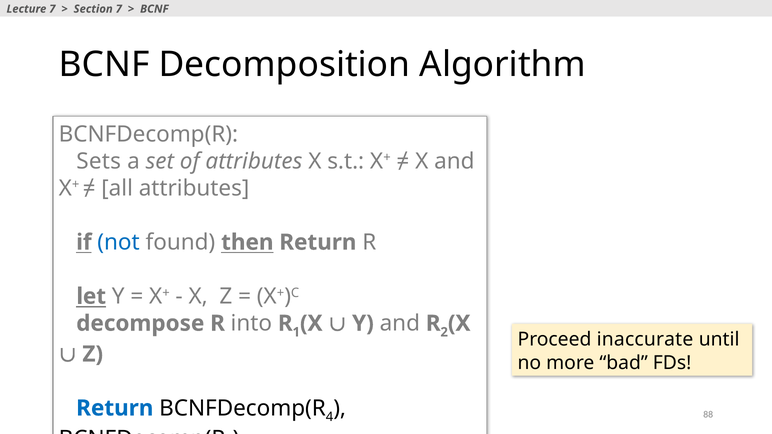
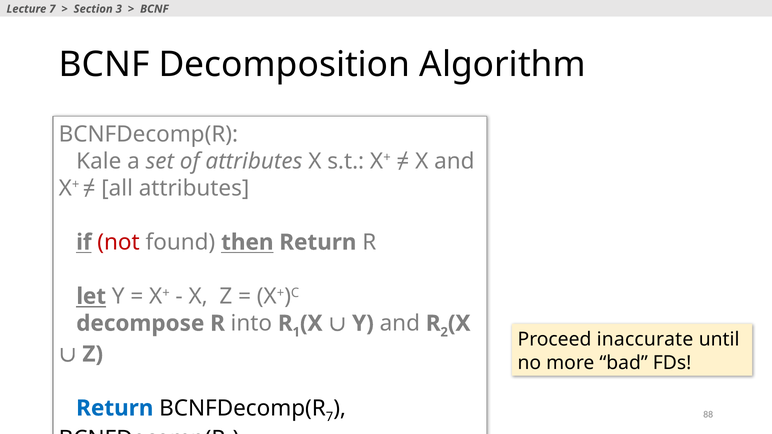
Section 7: 7 -> 3 (119, 9)
Sets: Sets -> Kale (99, 161)
not colour: blue -> red (119, 242)
BCNFDecomp(R 4: 4 -> 7 (330, 417)
